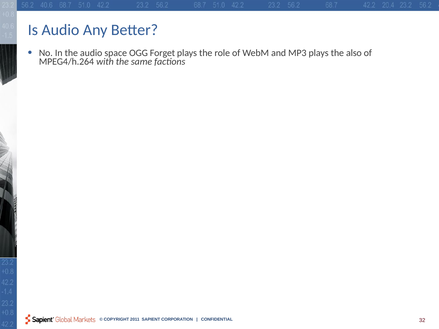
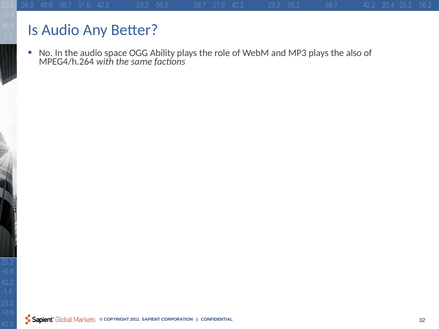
Forget: Forget -> Ability (162, 53)
